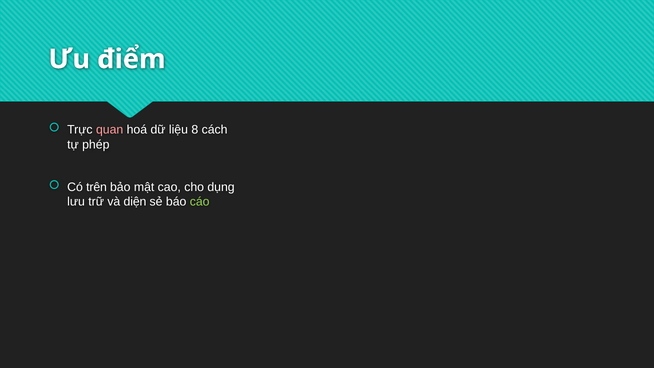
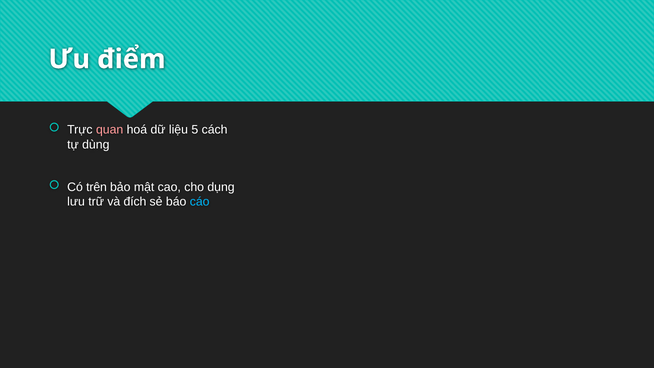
8: 8 -> 5 (195, 130)
phép: phép -> dùng (96, 145)
diện: diện -> đích (135, 202)
cáo colour: light green -> light blue (200, 202)
